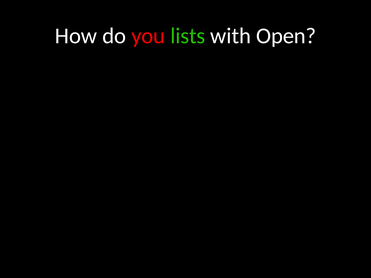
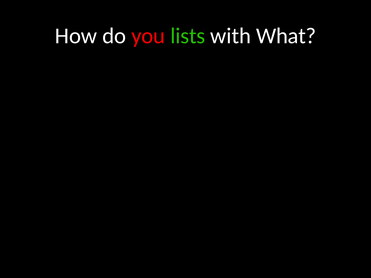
Open: Open -> What (286, 36)
